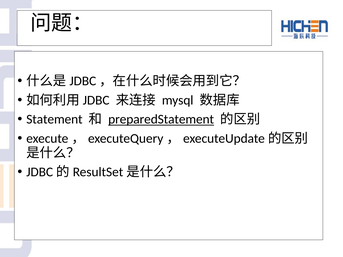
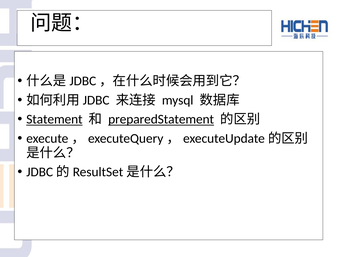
Statement underline: none -> present (54, 119)
